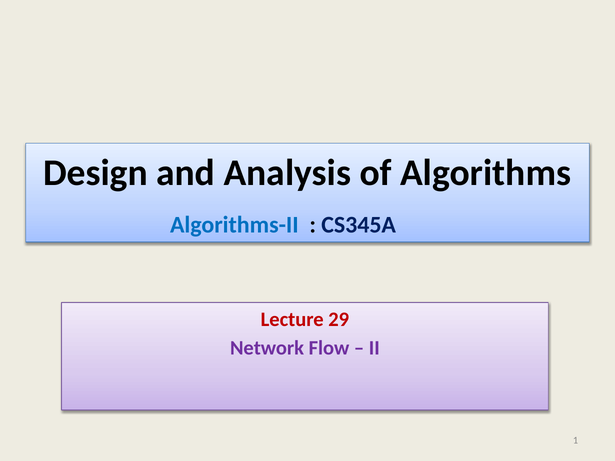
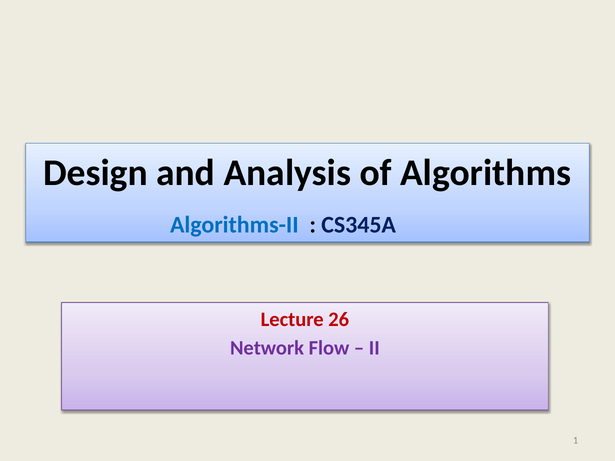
29: 29 -> 26 (339, 319)
